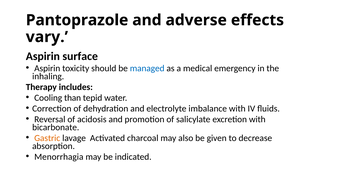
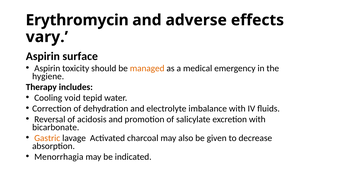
Pantoprazole: Pantoprazole -> Erythromycin (77, 20)
managed colour: blue -> orange (147, 68)
inhaling: inhaling -> hygiene (48, 76)
than: than -> void (72, 98)
